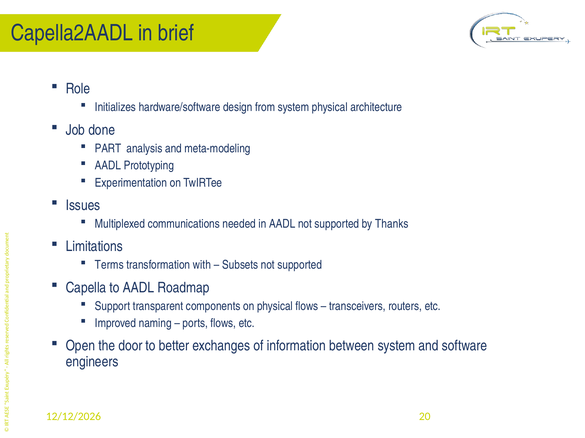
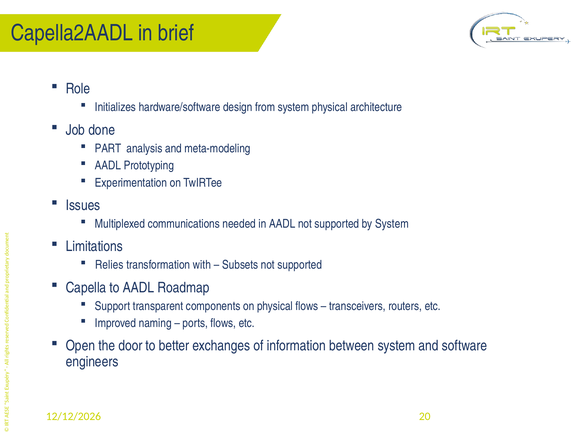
by Thanks: Thanks -> System (392, 224)
Terms: Terms -> Relies (109, 265)
